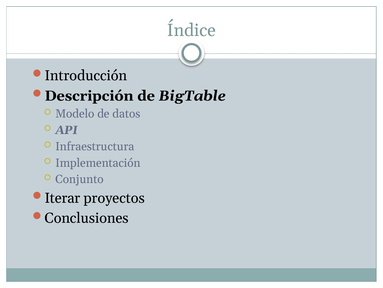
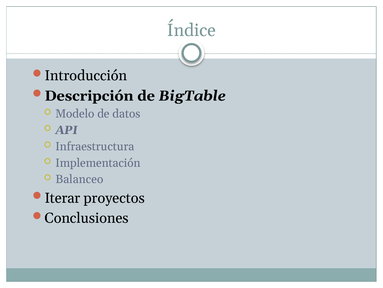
Conjunto: Conjunto -> Balanceo (79, 179)
